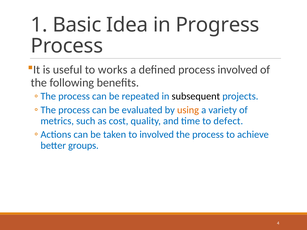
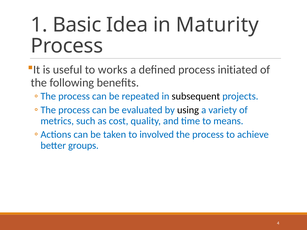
Progress: Progress -> Maturity (217, 25)
process involved: involved -> initiated (238, 70)
using colour: orange -> black (188, 110)
defect: defect -> means (228, 121)
